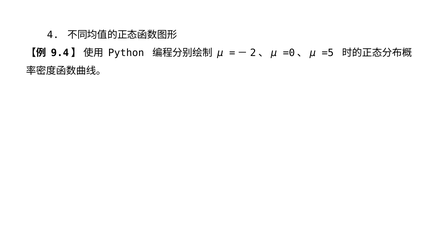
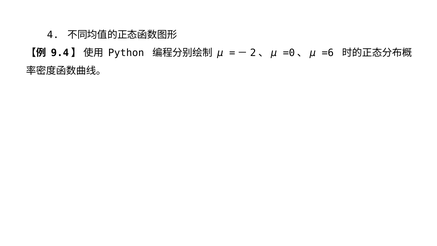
=5: =5 -> =6 (328, 53)
